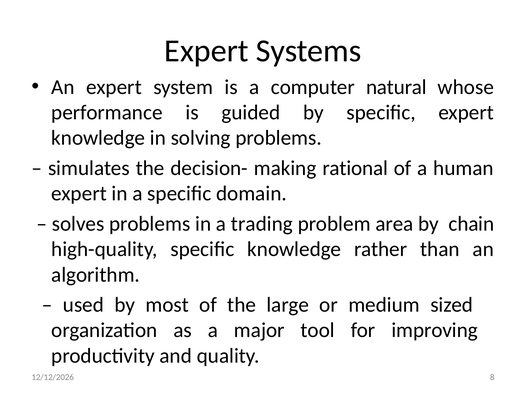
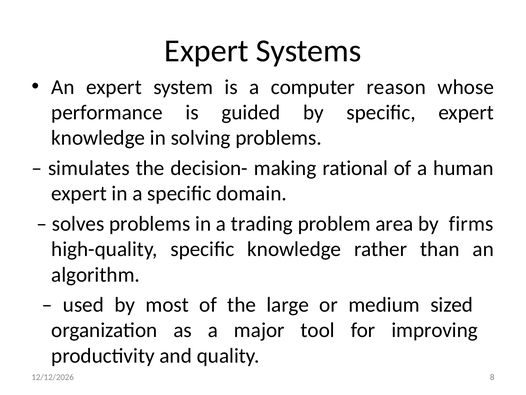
natural: natural -> reason (396, 87)
chain: chain -> firms (471, 223)
